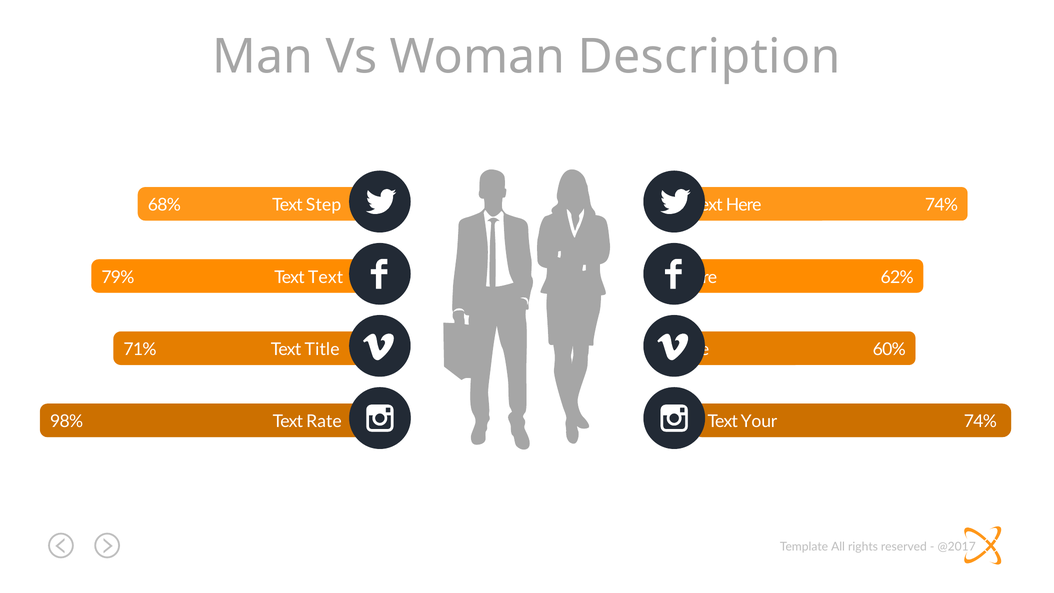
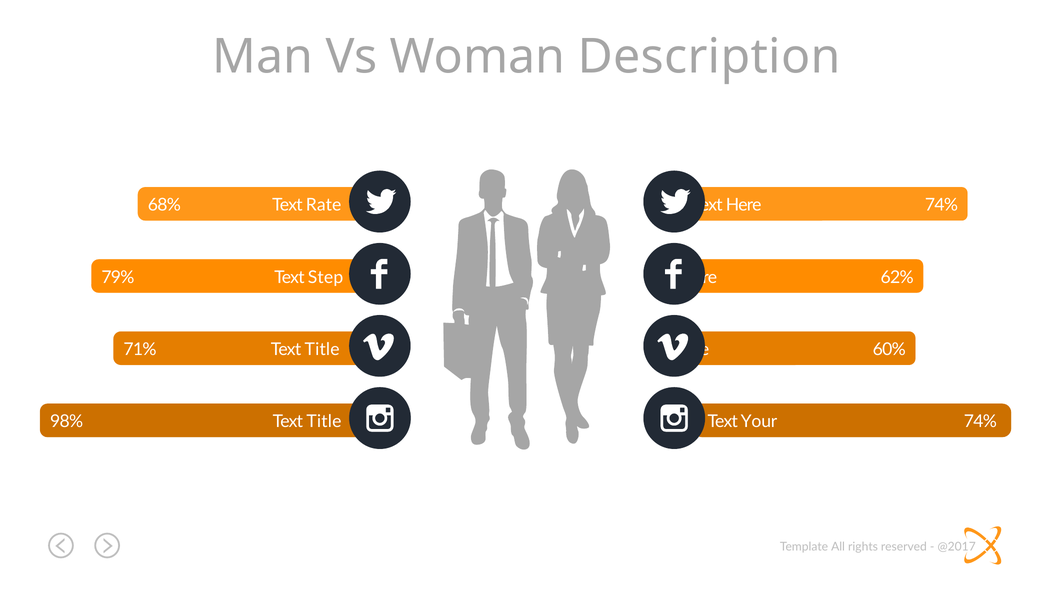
Step: Step -> Rate (324, 205)
Text Text: Text -> Step (325, 277)
98% Text Rate: Rate -> Title (324, 422)
